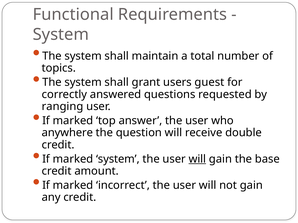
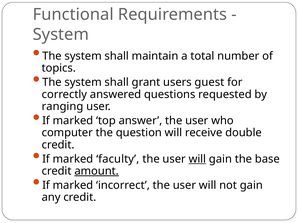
anywhere: anywhere -> computer (67, 133)
marked system: system -> faculty (118, 159)
amount underline: none -> present (97, 171)
